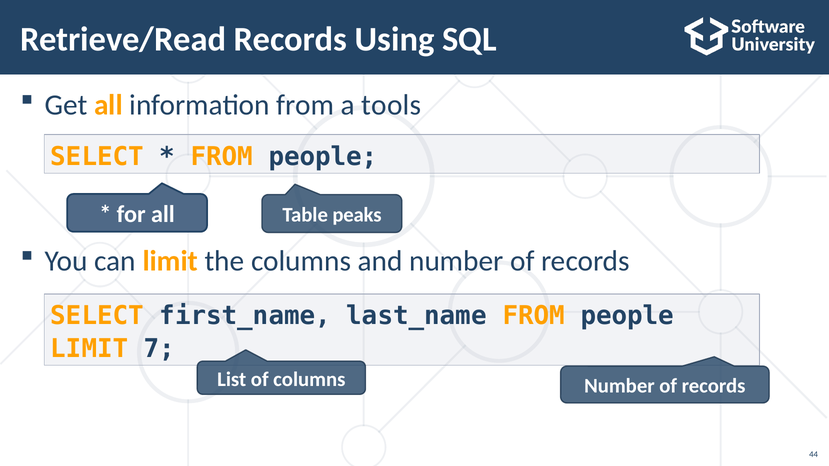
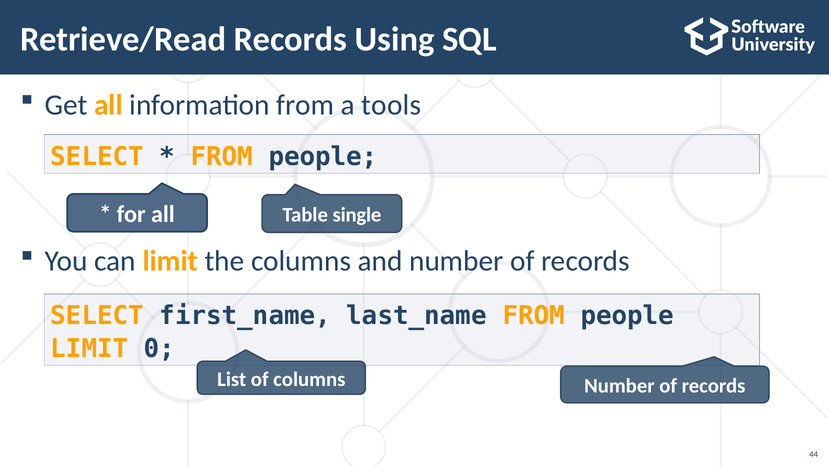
peaks: peaks -> single (357, 215)
7: 7 -> 0 (159, 349)
